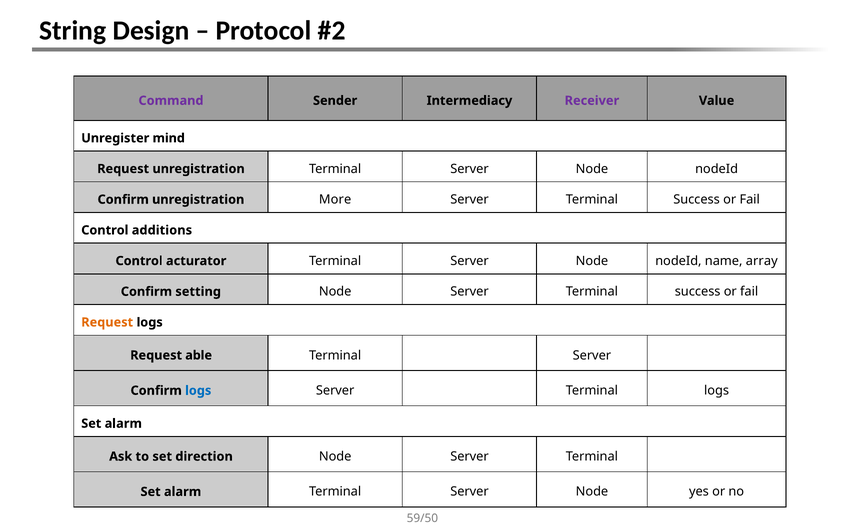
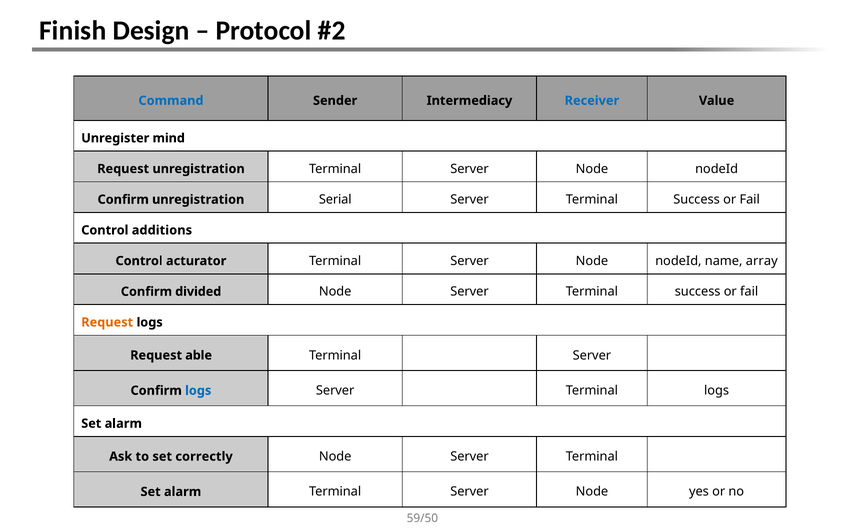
String: String -> Finish (73, 31)
Command colour: purple -> blue (171, 101)
Receiver colour: purple -> blue (592, 101)
More: More -> Serial (335, 199)
setting: setting -> divided (198, 292)
direction: direction -> correctly (204, 456)
